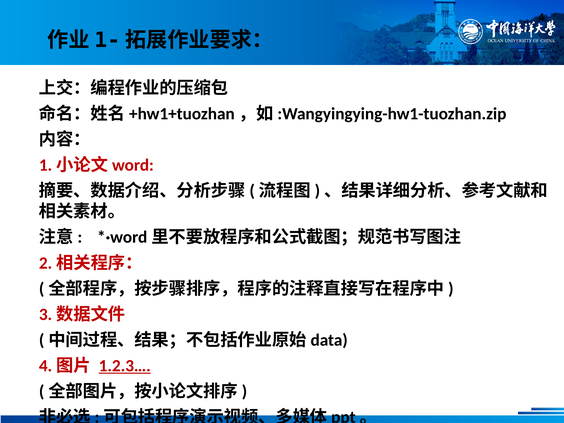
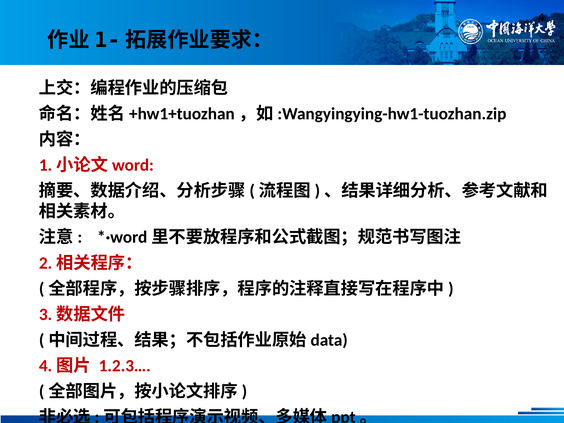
1.2.3… underline: present -> none (125, 366)
